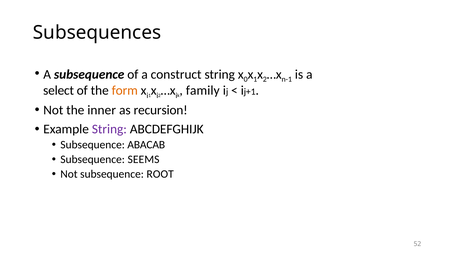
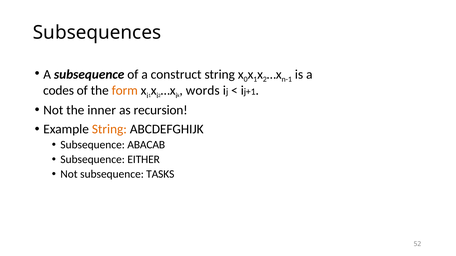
select: select -> codes (59, 91)
family: family -> words (203, 91)
String colour: purple -> orange (109, 129)
SEEMS: SEEMS -> EITHER (144, 160)
ROOT: ROOT -> TASKS (160, 174)
